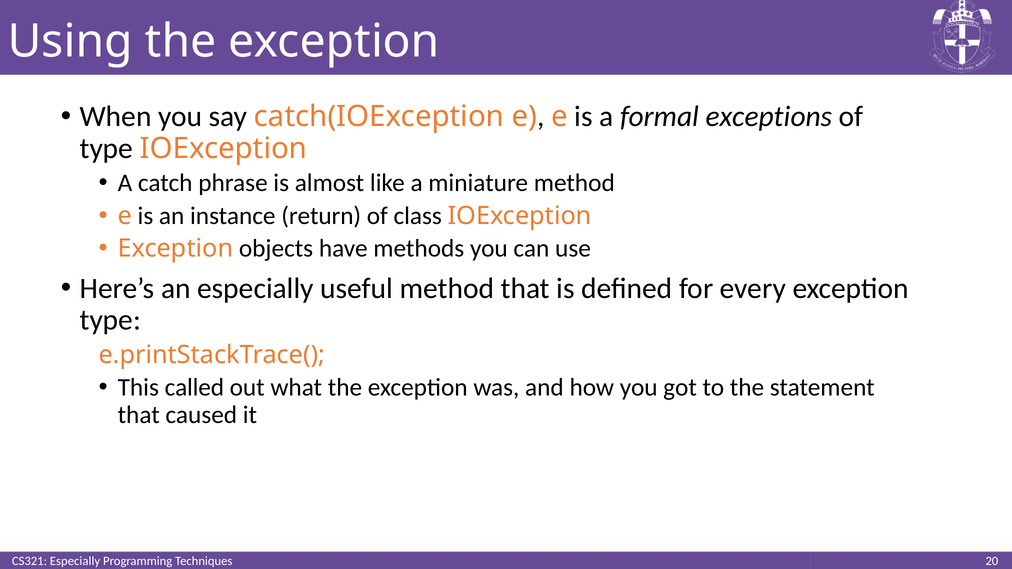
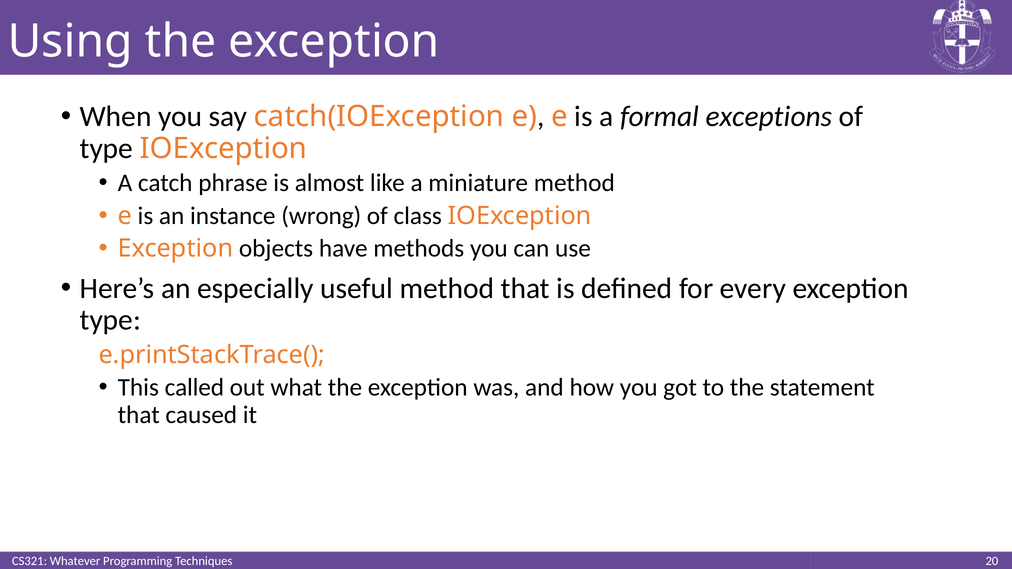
return: return -> wrong (321, 216)
CS321 Especially: Especially -> Whatever (75, 562)
